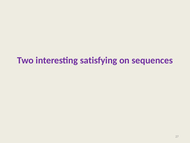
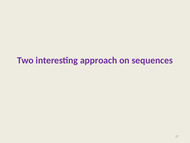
satisfying: satisfying -> approach (99, 60)
